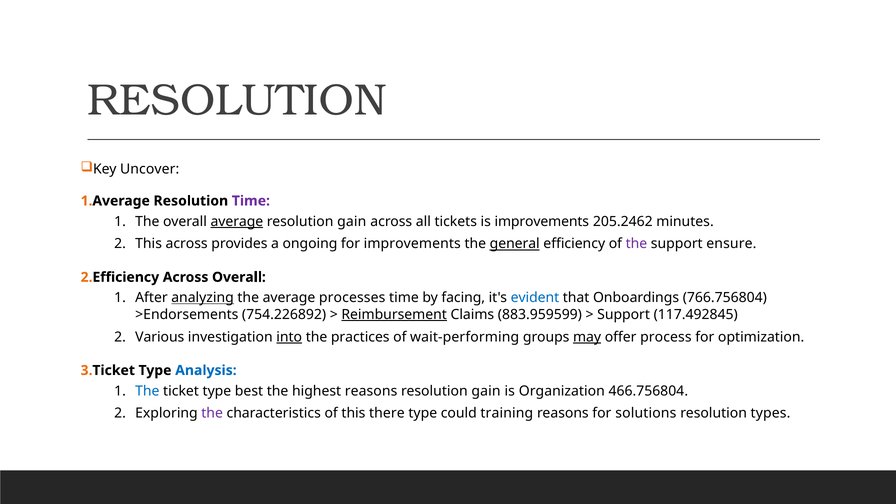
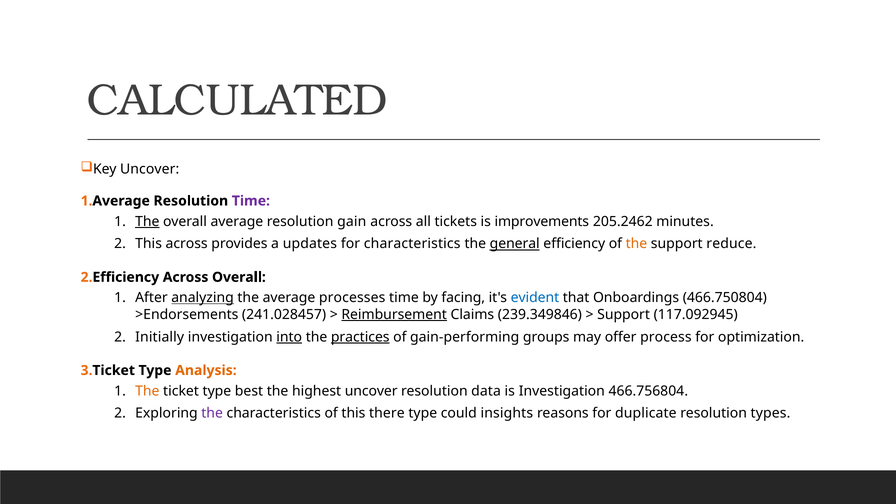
RESOLUTION: RESOLUTION -> CALCULATED (237, 100)
The underline: none -> present (147, 221)
average underline: present -> none (237, 221)
ongoing: ongoing -> updates (310, 244)
for improvements: improvements -> characteristics (412, 244)
the colour: purple -> orange (636, 244)
ensure: ensure -> reduce (731, 244)
766.756804: 766.756804 -> 466.750804 (725, 298)
754.226892: 754.226892 -> 241.028457 (284, 315)
883.959599: 883.959599 -> 239.349846 (540, 315)
117.492845: 117.492845 -> 117.092945 (696, 315)
Various: Various -> Initially (160, 337)
practices underline: none -> present (360, 337)
wait-performing: wait-performing -> gain-performing (465, 337)
may underline: present -> none (587, 337)
Analysis colour: blue -> orange (206, 370)
The colour: blue -> orange (147, 391)
highest reasons: reasons -> uncover (371, 391)
gain: gain -> data (486, 391)
is Organization: Organization -> Investigation (562, 391)
training: training -> insights (507, 413)
solutions: solutions -> duplicate (646, 413)
